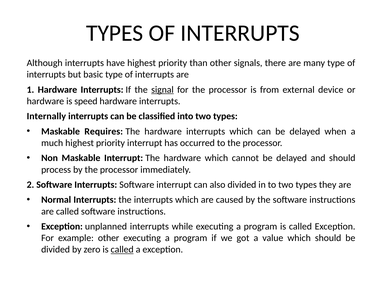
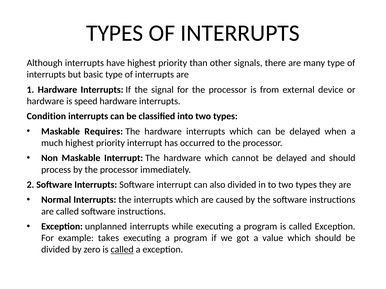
signal underline: present -> none (162, 90)
Internally: Internally -> Condition (46, 116)
example other: other -> takes (109, 238)
